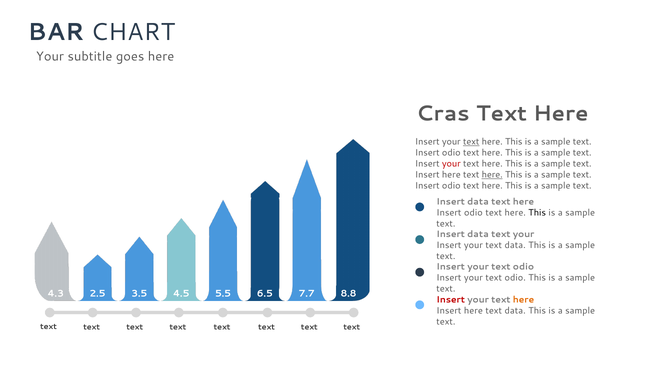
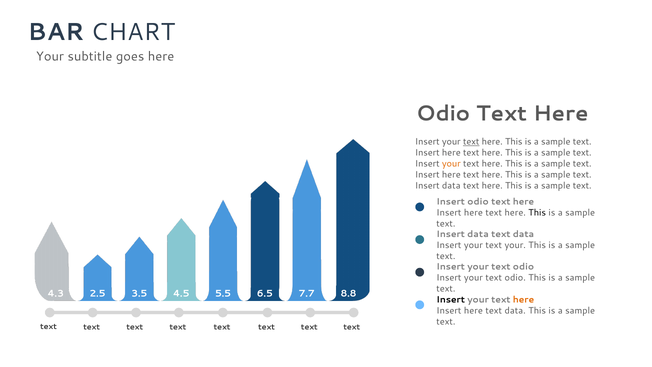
Cras: Cras -> Odio (443, 114)
odio: odio -> here (451, 153)
your colour: red -> orange (451, 164)
here underline: present -> none (492, 175)
odio: odio -> data (451, 186)
data: data -> odio (478, 202)
odio: odio -> here (473, 213)
your: your -> data (523, 234)
your text data: data -> your (515, 245)
Insert colour: red -> black (451, 299)
